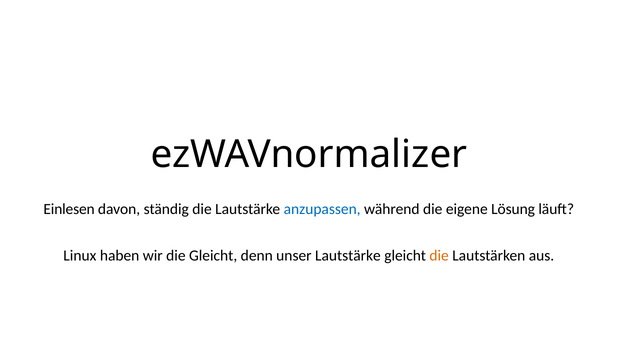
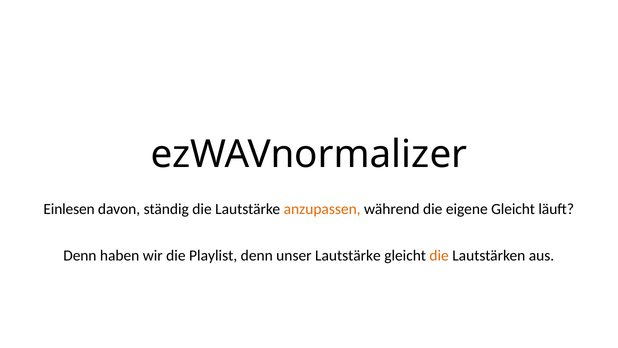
anzupassen colour: blue -> orange (322, 209)
eigene Lösung: Lösung -> Gleicht (513, 209)
Linux: Linux -> Denn (80, 255)
die Gleicht: Gleicht -> Playlist (213, 255)
